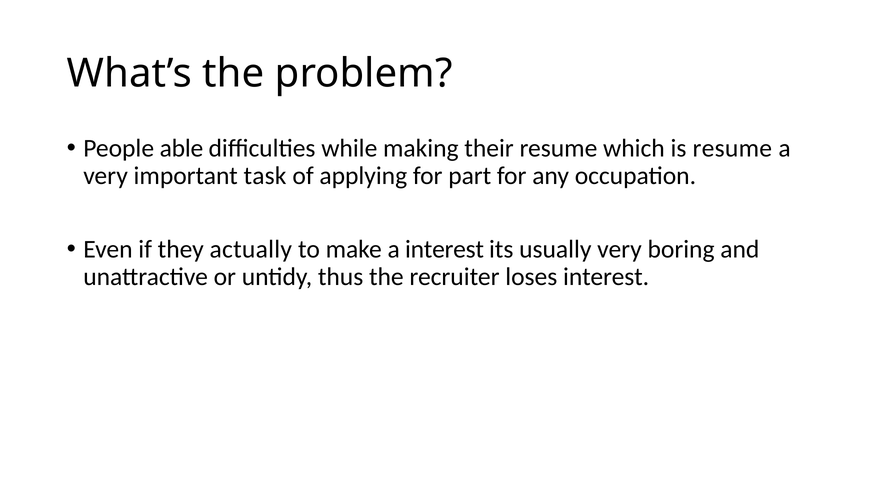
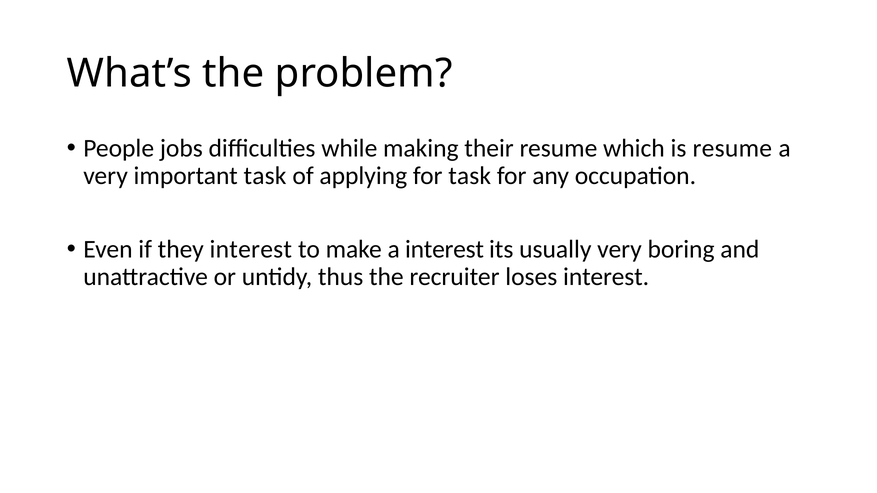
able: able -> jobs (181, 148)
for part: part -> task (470, 176)
they actually: actually -> interest (251, 249)
